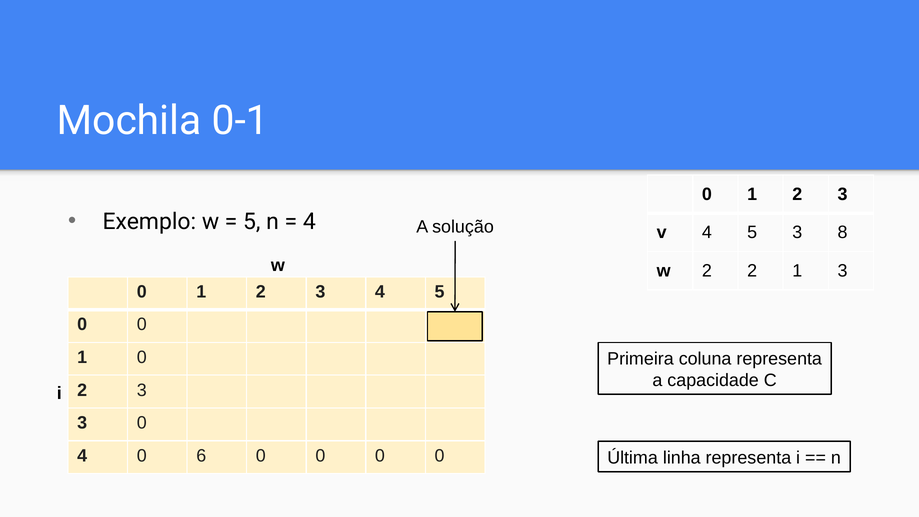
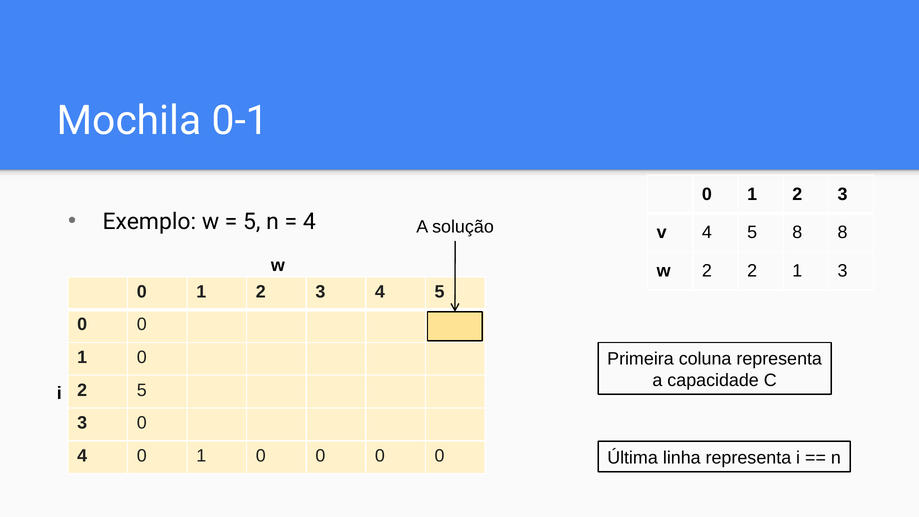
5 3: 3 -> 8 (797, 233)
3: 3 -> 5 (142, 390)
6: 6 -> 1 (201, 456)
